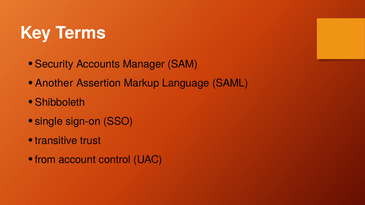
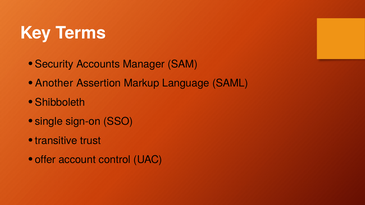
from: from -> offer (45, 160)
